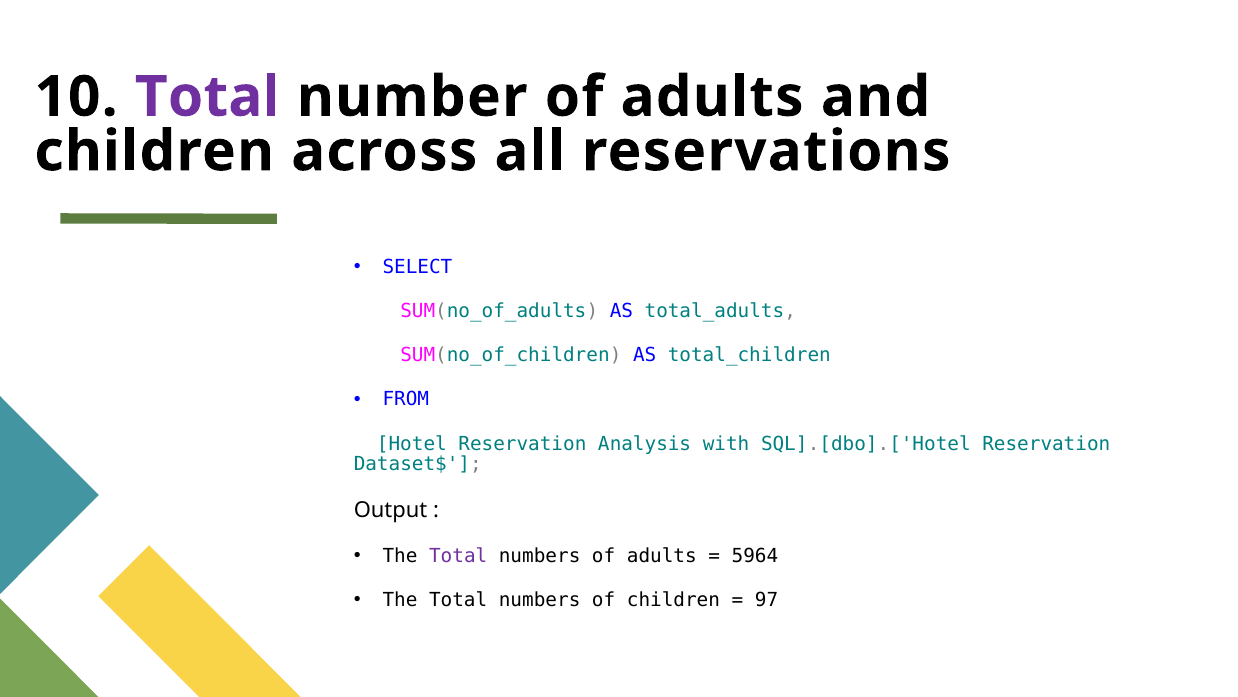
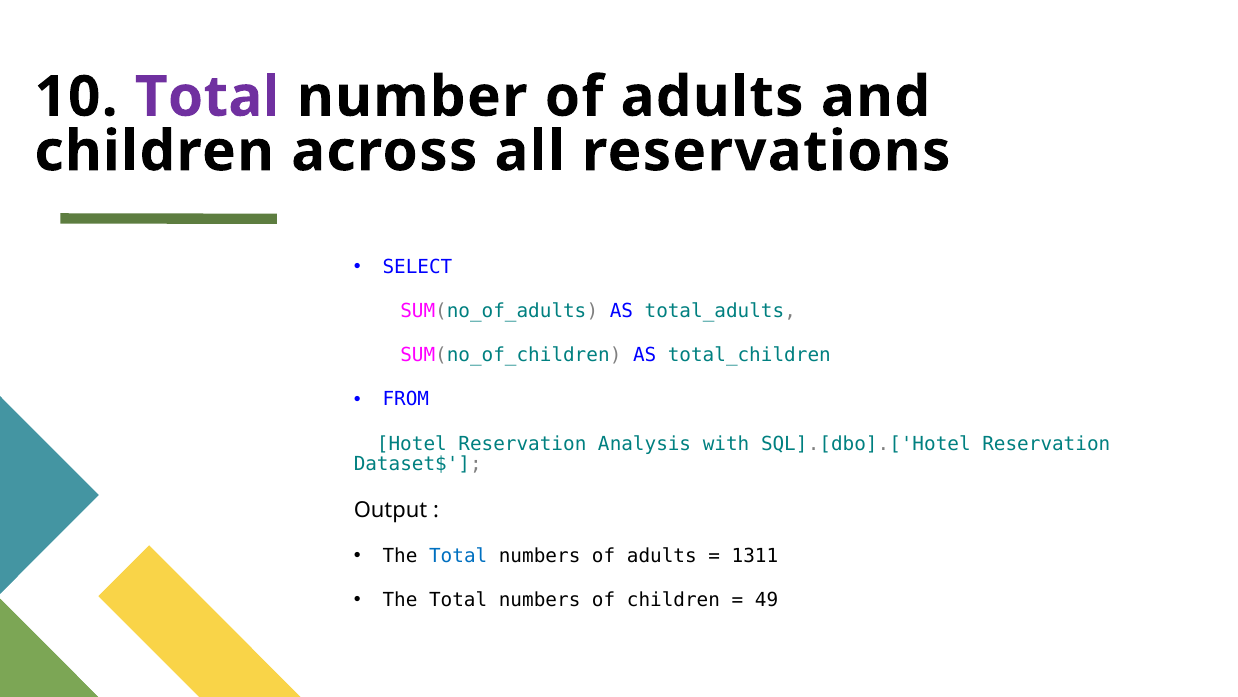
Total colour: purple -> blue (458, 555)
5964: 5964 -> 1311 (755, 555)
97: 97 -> 49 (767, 599)
